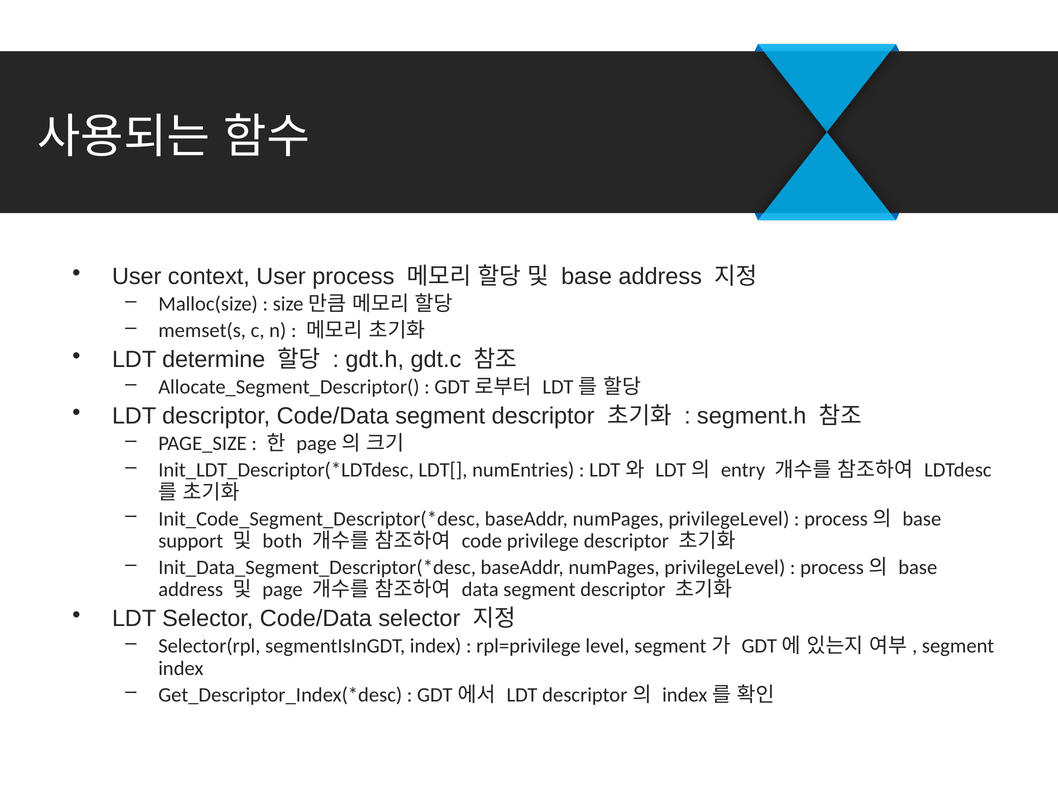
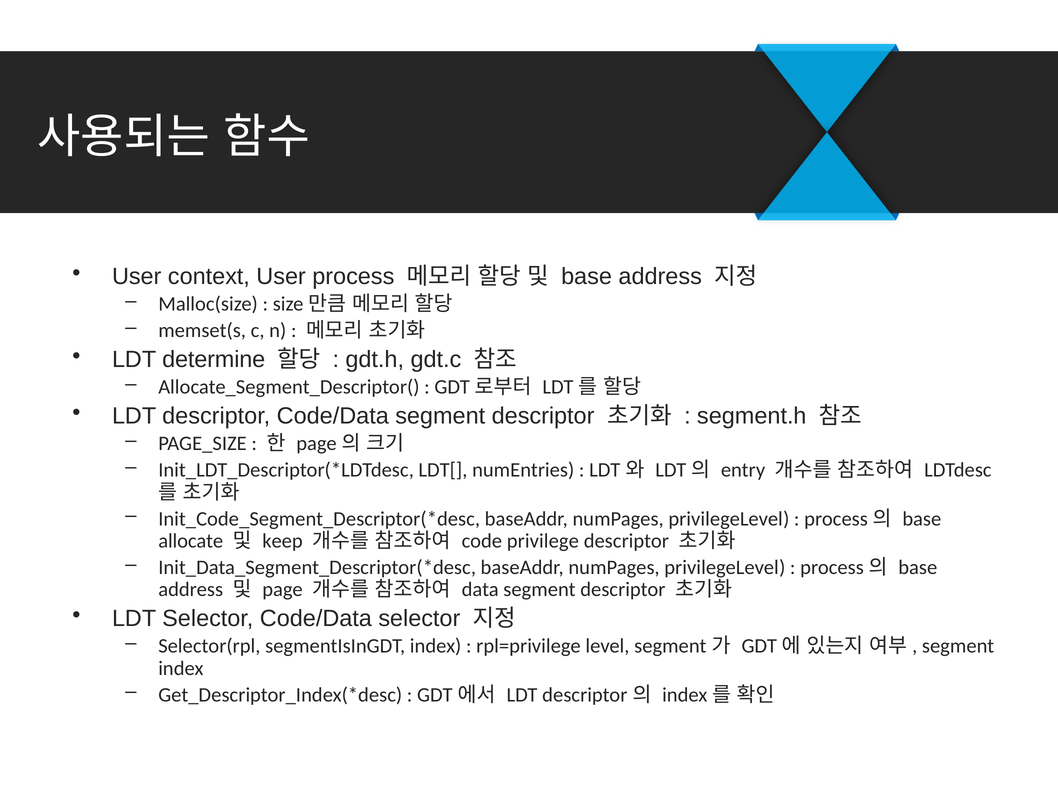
support: support -> allocate (191, 541)
both: both -> keep (283, 541)
